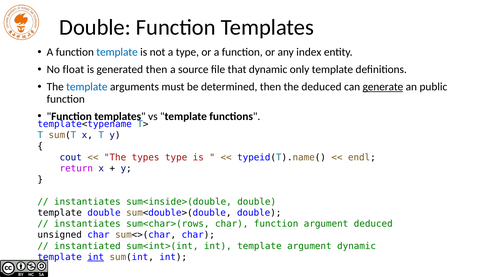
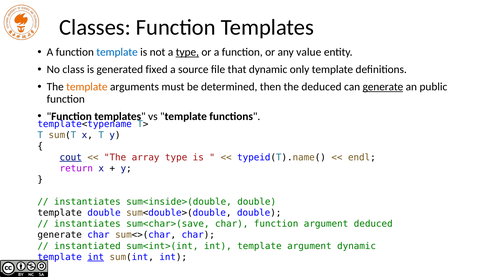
Double: Double -> Classes (95, 27)
type underline: none -> present (187, 52)
index: index -> value (309, 52)
float: float -> class (73, 69)
generated then: then -> fixed (157, 69)
template colour: blue -> orange (87, 87)
cout underline: none -> present (71, 157)
types: types -> array (146, 157)
sum<char>(rows: sum<char>(rows -> sum<char>(save (168, 224)
unsigned: unsigned -> generate (60, 235)
